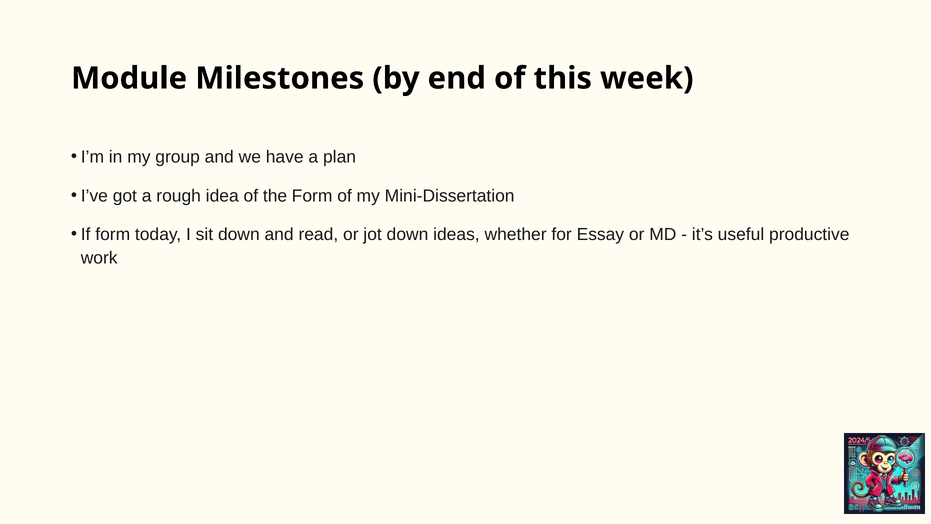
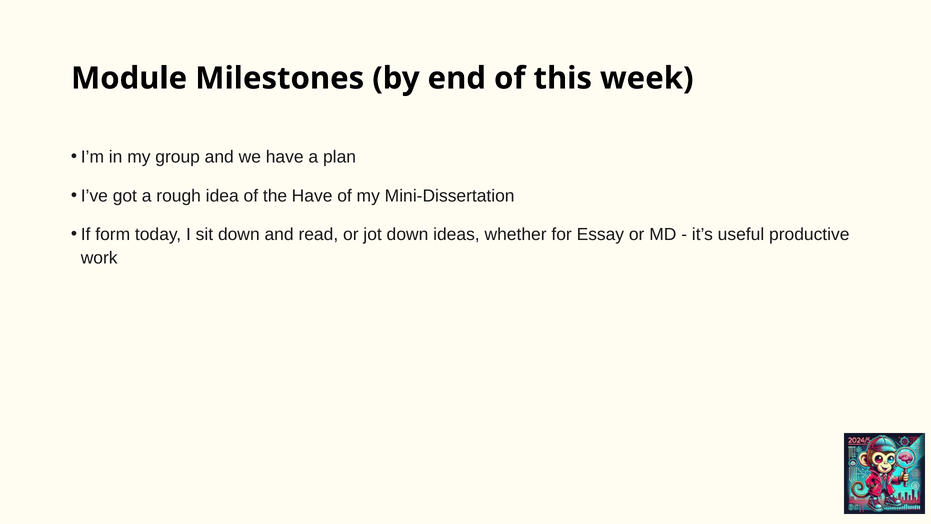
the Form: Form -> Have (312, 196)
